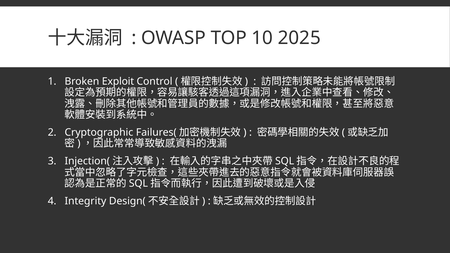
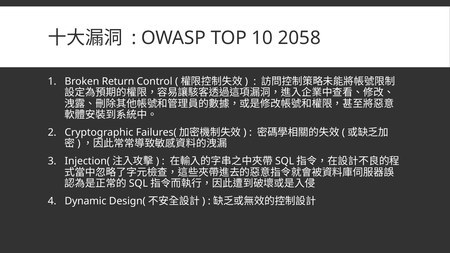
2025: 2025 -> 2058 (299, 38)
Exploit: Exploit -> Return (118, 81)
Integrity: Integrity -> Dynamic (86, 201)
